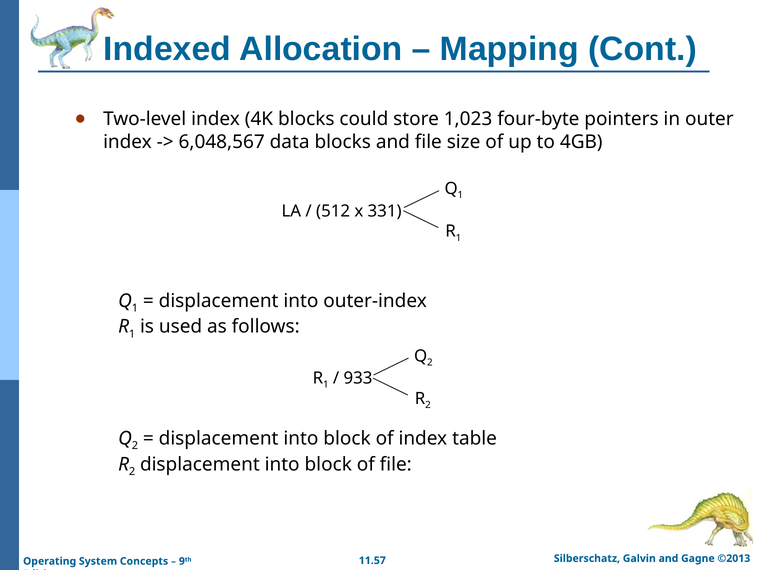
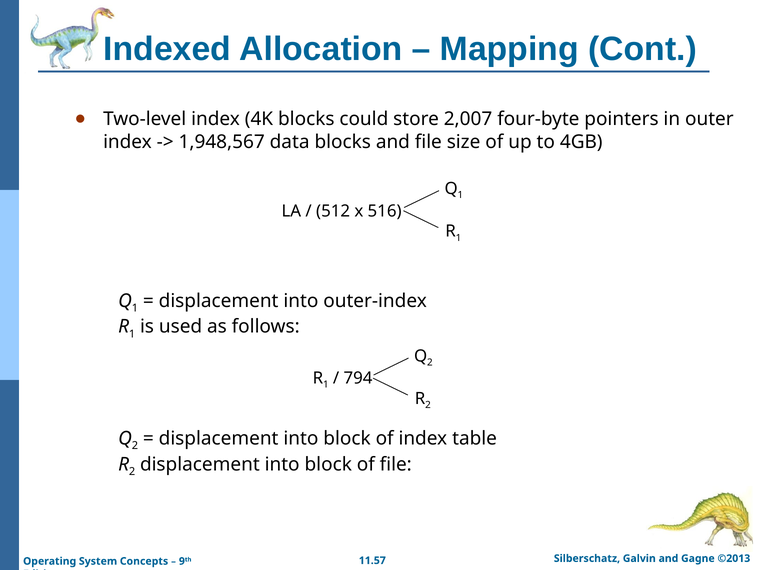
1,023: 1,023 -> 2,007 (468, 119)
6,048,567: 6,048,567 -> 1,948,567 (222, 142)
331: 331 -> 516 (385, 211)
933: 933 -> 794 (358, 378)
